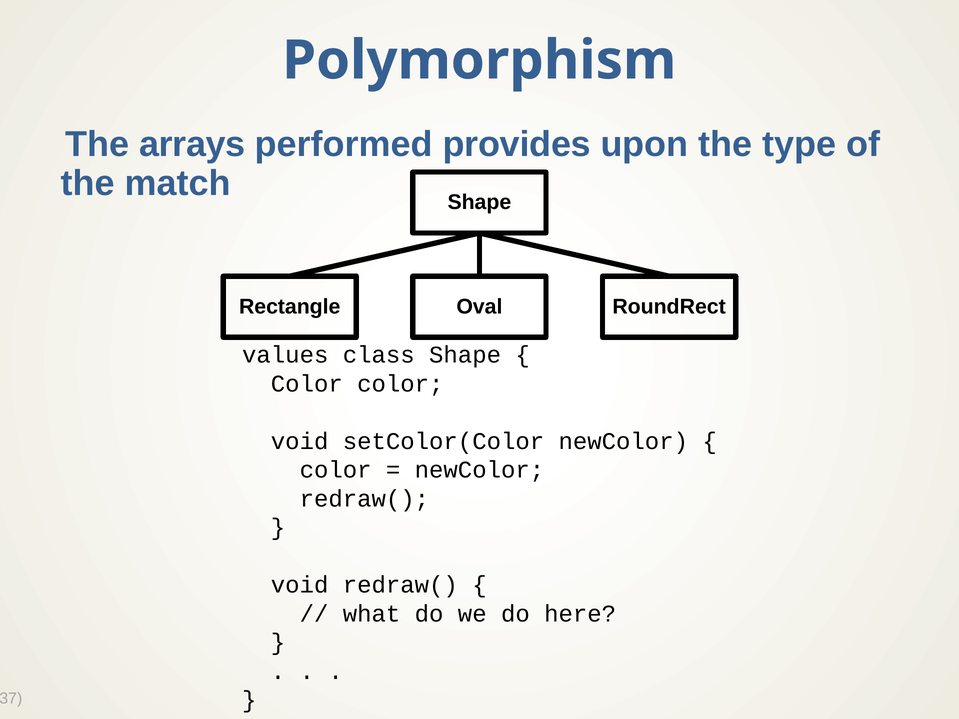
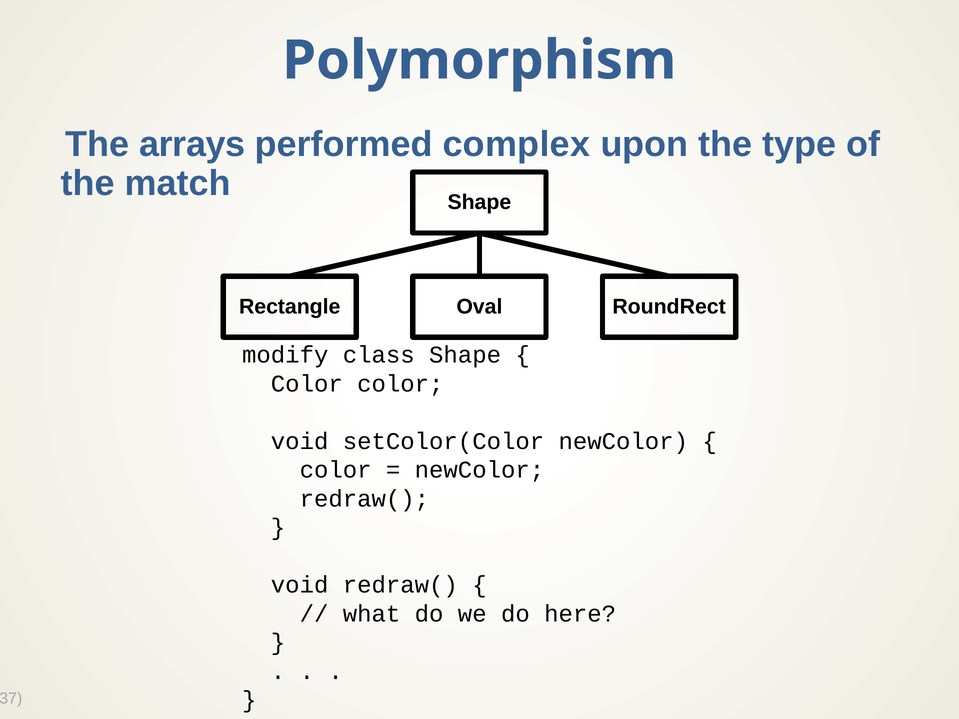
provides: provides -> complex (516, 145)
values: values -> modify (285, 355)
